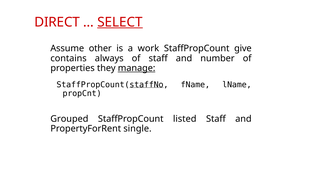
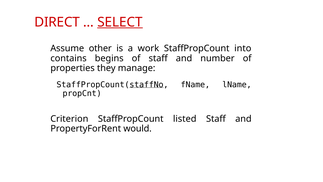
give: give -> into (243, 48)
always: always -> begins (109, 58)
manage underline: present -> none (137, 68)
Grouped: Grouped -> Criterion (69, 119)
single: single -> would (138, 129)
